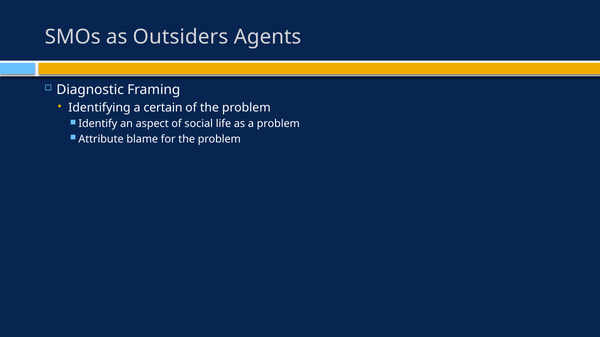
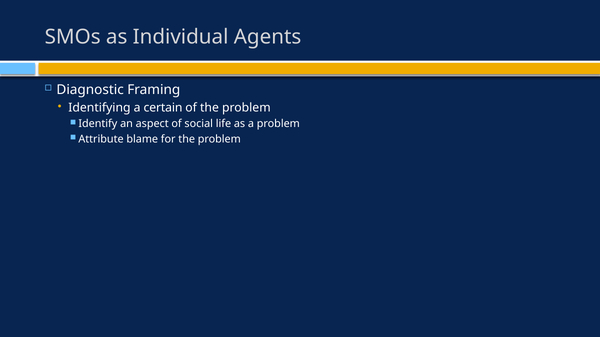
Outsiders: Outsiders -> Individual (181, 37)
